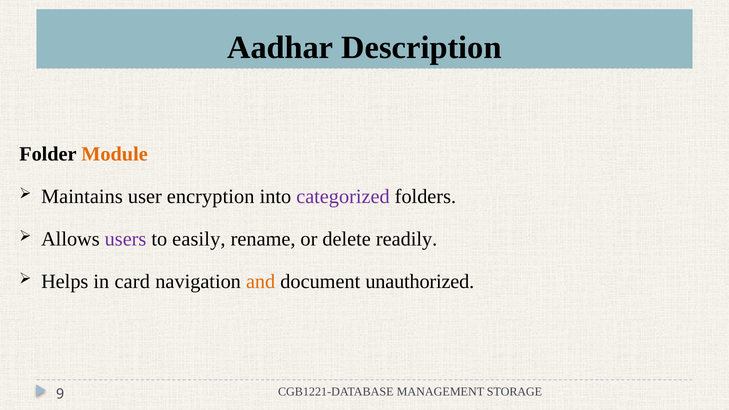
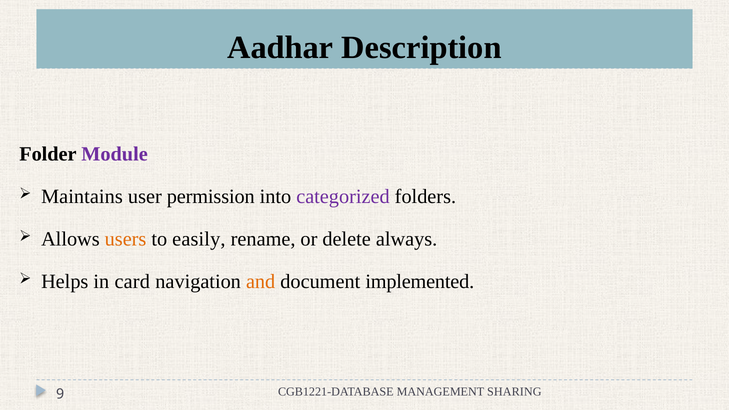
Module colour: orange -> purple (115, 154)
encryption: encryption -> permission (211, 197)
users colour: purple -> orange (126, 239)
readily: readily -> always (407, 239)
unauthorized: unauthorized -> implemented (420, 282)
STORAGE: STORAGE -> SHARING (514, 392)
